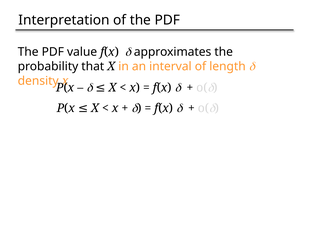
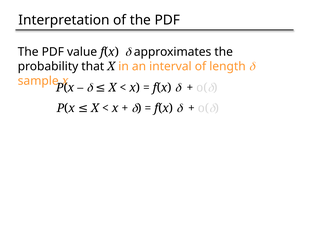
density: density -> sample (38, 81)
